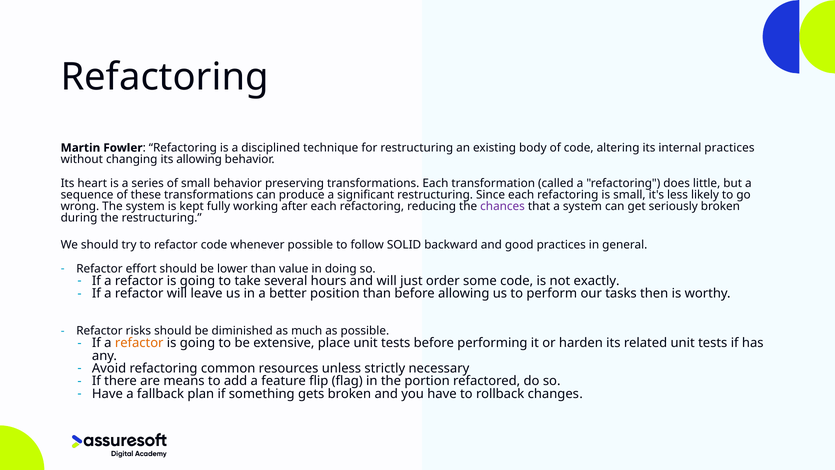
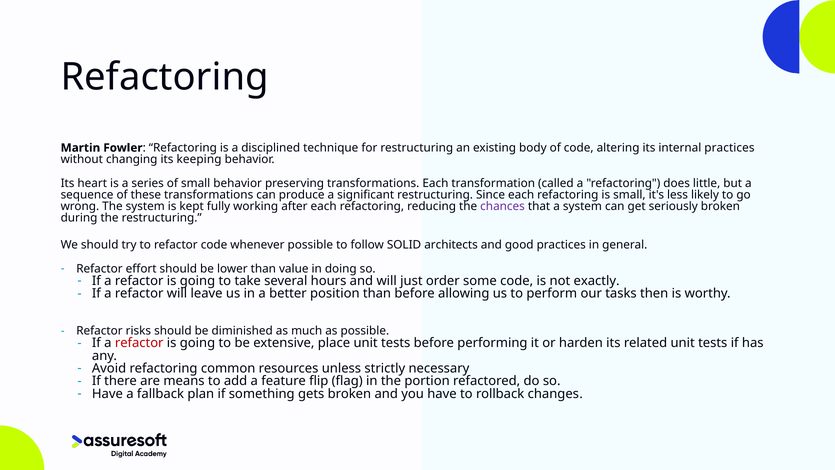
its allowing: allowing -> keeping (199, 159)
backward: backward -> architects (451, 244)
refactor colour: orange -> red (139, 343)
